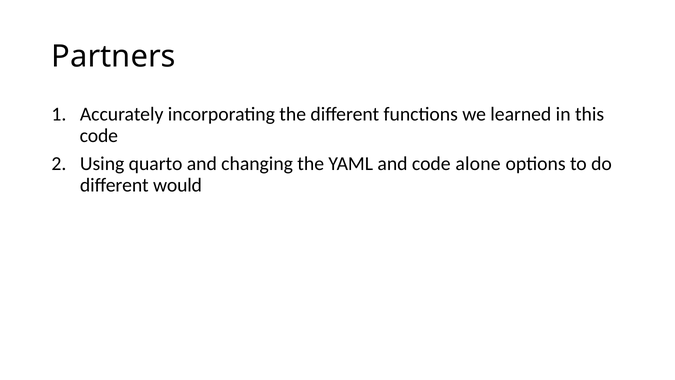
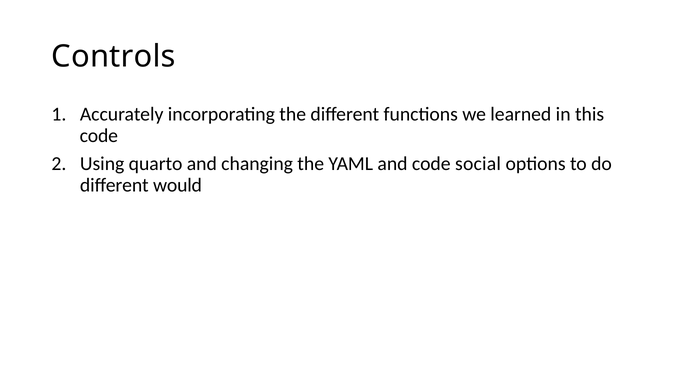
Partners: Partners -> Controls (113, 57)
alone: alone -> social (478, 164)
